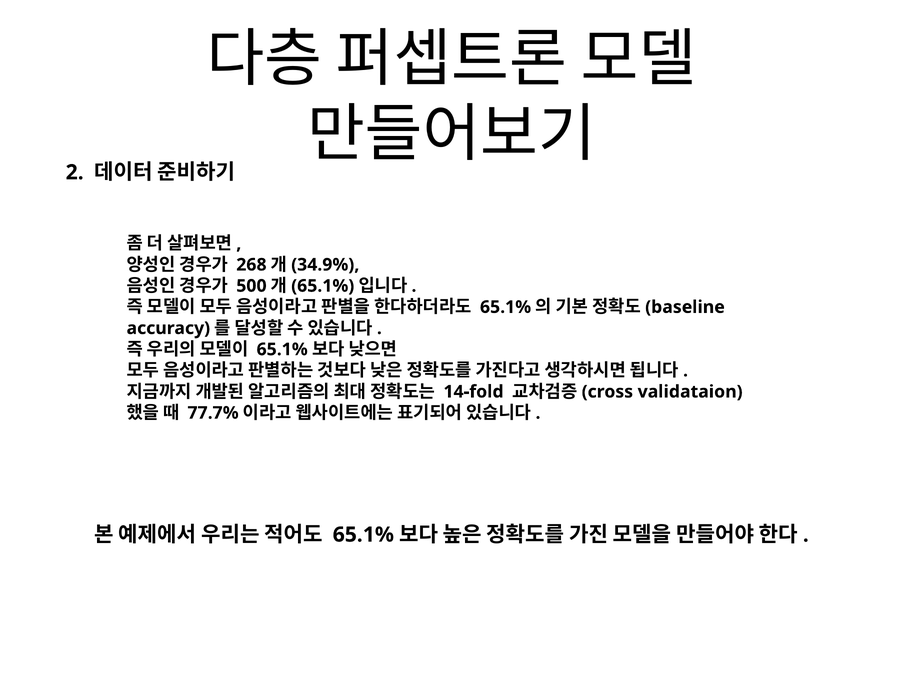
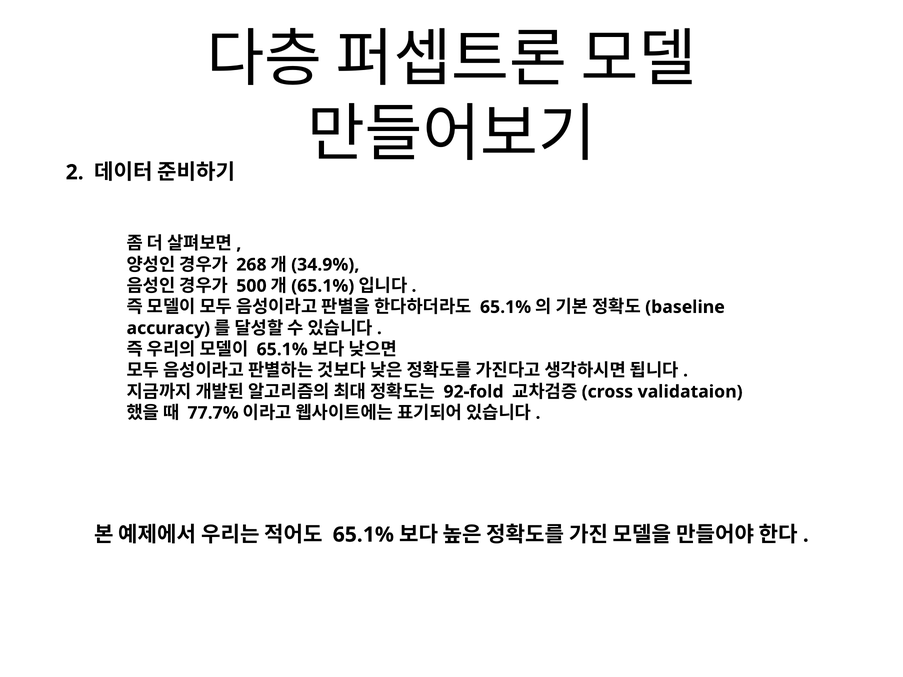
14-fold: 14-fold -> 92-fold (474, 392)
